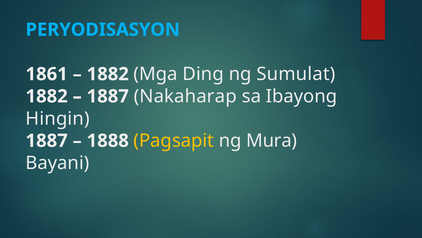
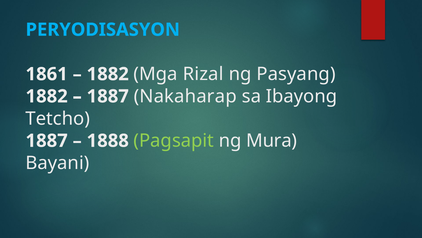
Ding: Ding -> Rizal (203, 74)
Sumulat: Sumulat -> Pasyang (296, 74)
Hingin: Hingin -> Tetcho (58, 118)
Pagsapit colour: yellow -> light green (174, 140)
